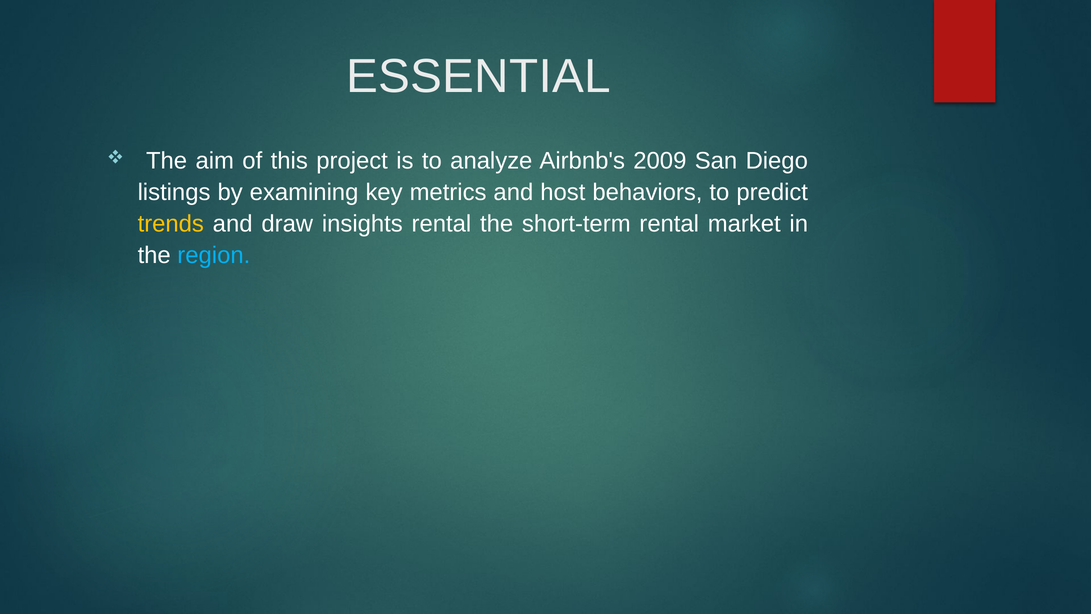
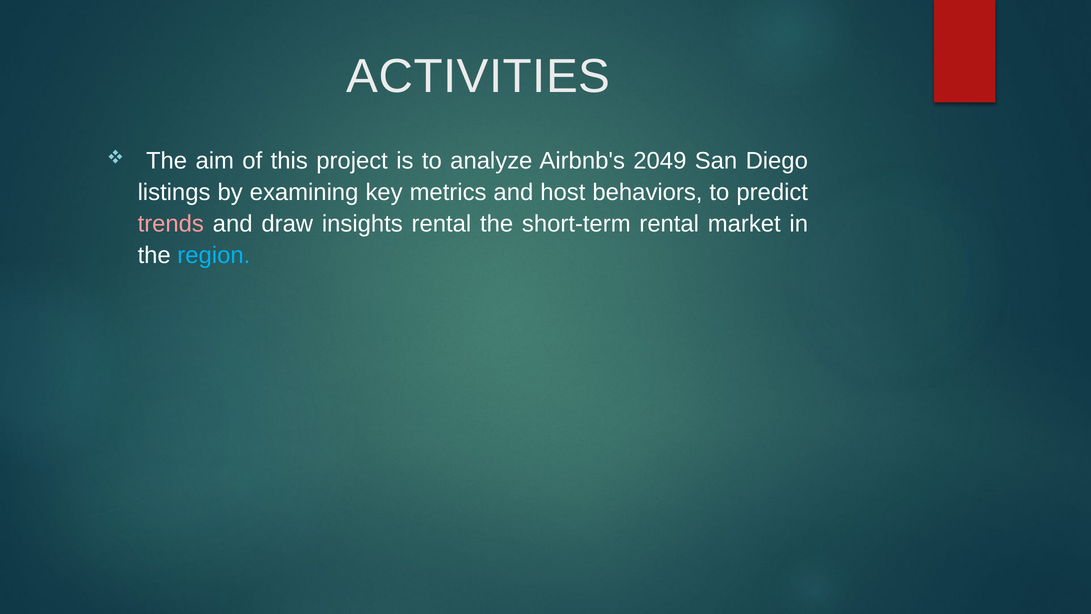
ESSENTIAL: ESSENTIAL -> ACTIVITIES (478, 77)
2009: 2009 -> 2049 (660, 161)
trends colour: yellow -> pink (171, 224)
